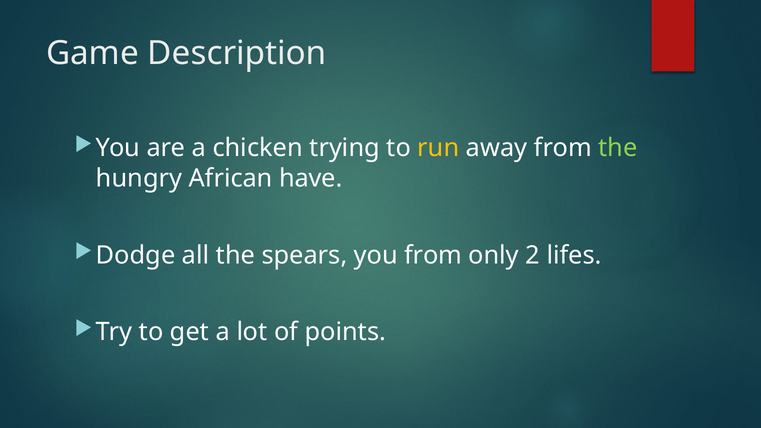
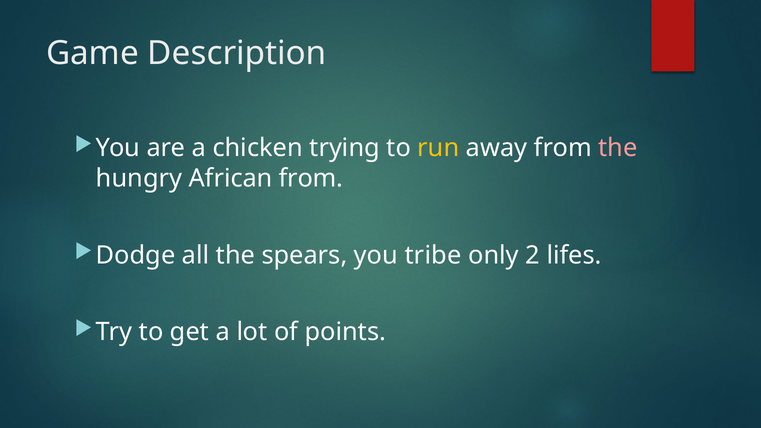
the colour: light green -> pink (618, 148)
African have: have -> from (311, 178)
you from: from -> tribe (433, 255)
